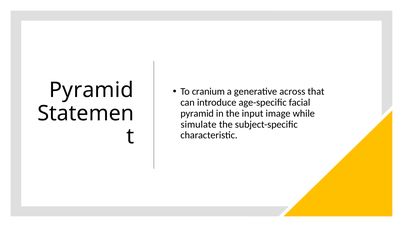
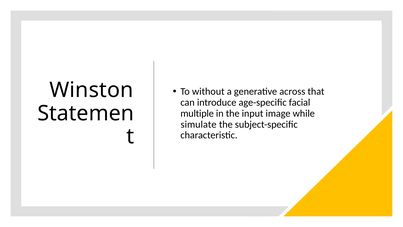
Pyramid: Pyramid -> Winston (91, 90)
cranium: cranium -> without (208, 92)
pyramid: pyramid -> multiple (197, 113)
